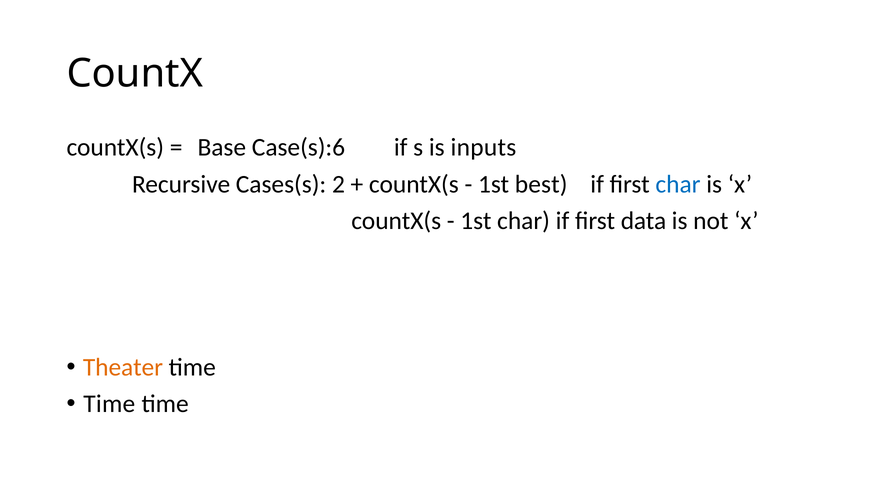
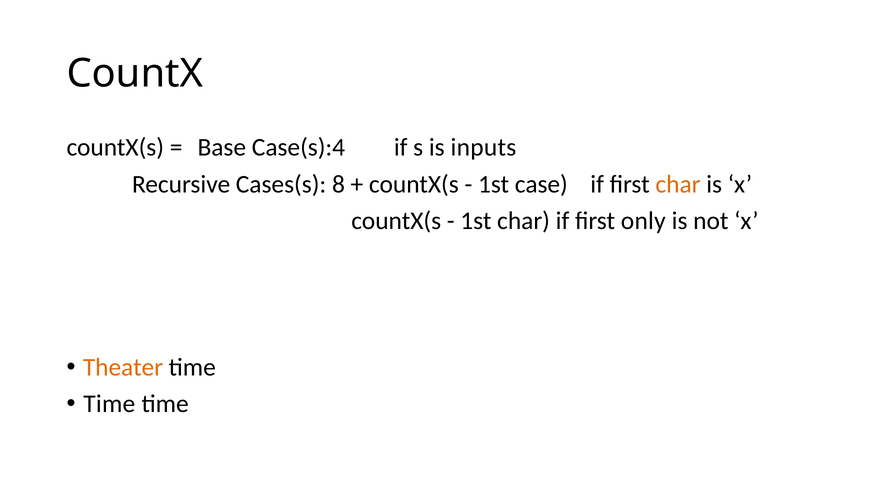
Case(s):6: Case(s):6 -> Case(s):4 (298, 148)
2: 2 -> 8 (338, 184)
best: best -> case (541, 184)
char colour: blue -> orange (678, 184)
data: data -> only (643, 221)
